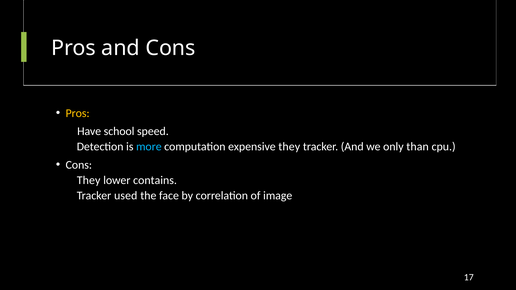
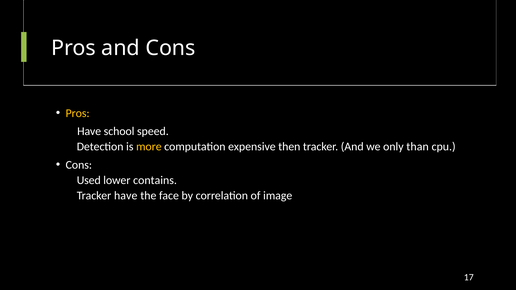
more colour: light blue -> yellow (149, 147)
expensive they: they -> then (289, 147)
They: They -> Used (89, 180)
Tracker used: used -> have (126, 196)
